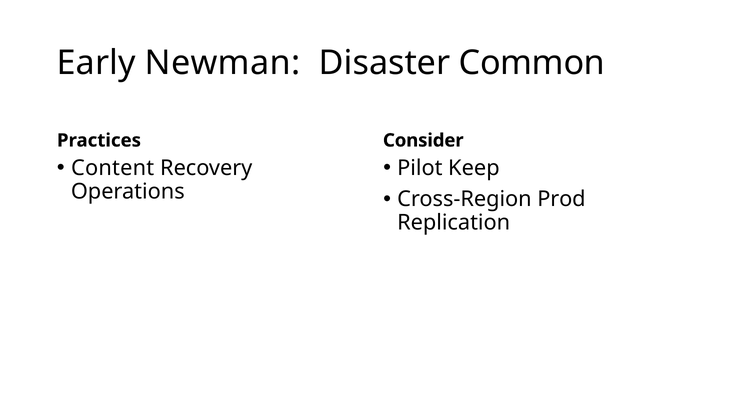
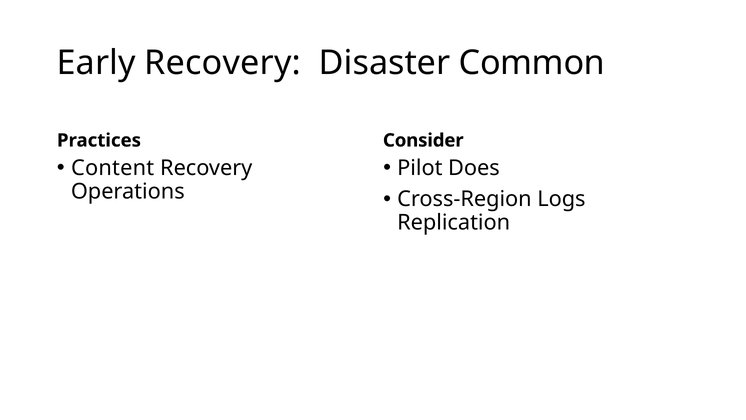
Early Newman: Newman -> Recovery (223, 63)
Keep: Keep -> Does (474, 168)
Prod: Prod -> Logs (561, 199)
